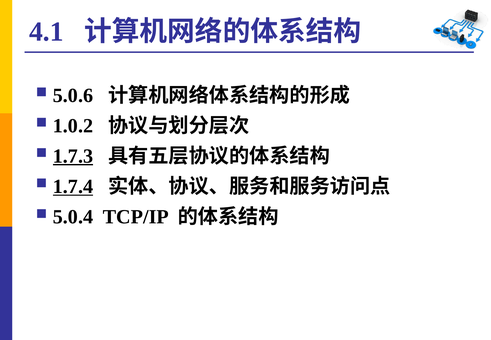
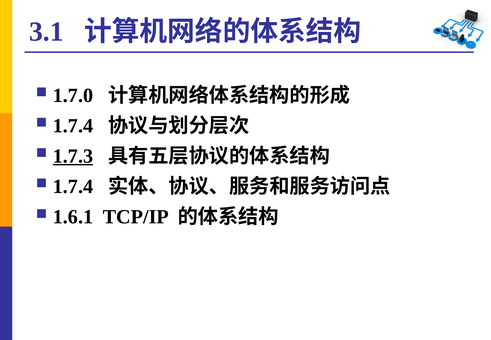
4.1: 4.1 -> 3.1 (46, 32)
5.0.6: 5.0.6 -> 1.7.0 (73, 95)
1.0.2: 1.0.2 -> 1.7.4 (73, 126)
1.7.4 underline: present -> none (73, 186)
5.0.4: 5.0.4 -> 1.6.1 (73, 217)
